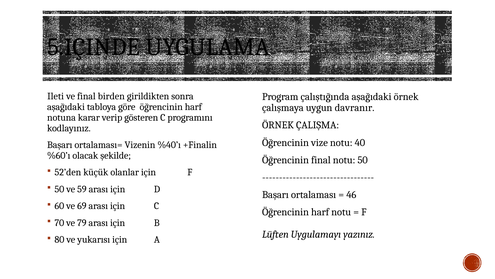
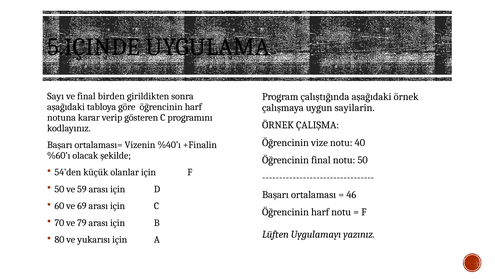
Ileti: Ileti -> Sayı (56, 96)
davranır: davranır -> sayilarin (355, 108)
52’den: 52’den -> 54’den (68, 172)
